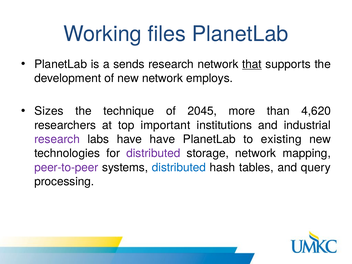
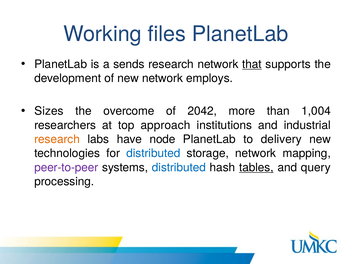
technique: technique -> overcome (129, 111)
2045: 2045 -> 2042 (202, 111)
4,620: 4,620 -> 1,004 (316, 111)
important: important -> approach (165, 125)
research colour: purple -> orange (57, 139)
have have: have -> node (162, 139)
existing: existing -> delivery (281, 139)
distributed colour: purple -> blue (153, 153)
tables underline: none -> present (256, 167)
